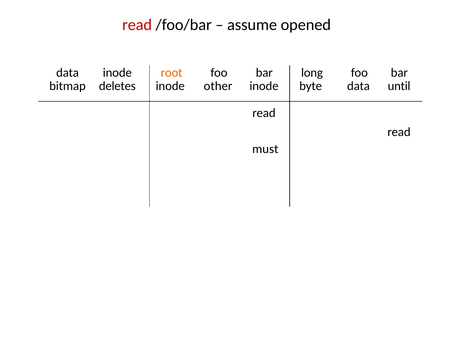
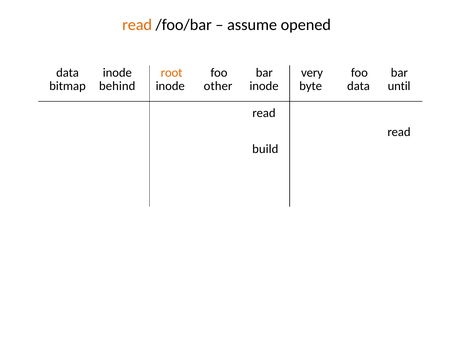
read colour: red -> orange (137, 25)
long: long -> very (312, 73)
deletes: deletes -> behind (117, 86)
must: must -> build (265, 149)
